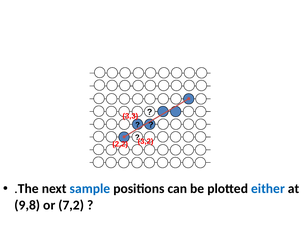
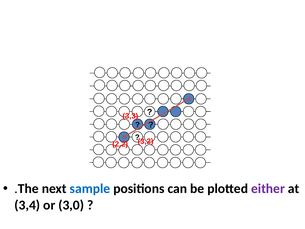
either colour: blue -> purple (268, 189)
9,8: 9,8 -> 3,4 (27, 205)
7,2: 7,2 -> 3,0 (71, 205)
